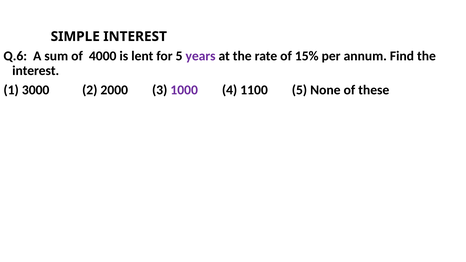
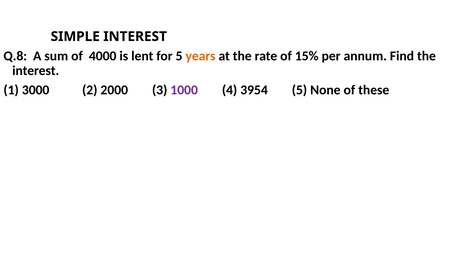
Q.6: Q.6 -> Q.8 (15, 56)
years colour: purple -> orange (201, 56)
1100: 1100 -> 3954 (254, 90)
